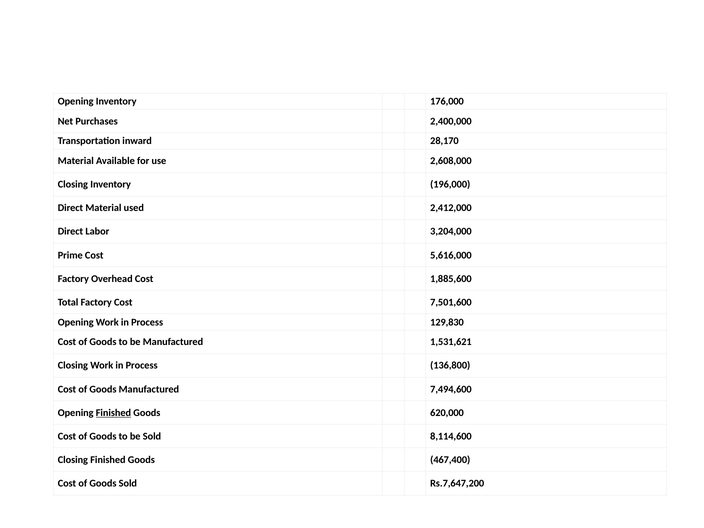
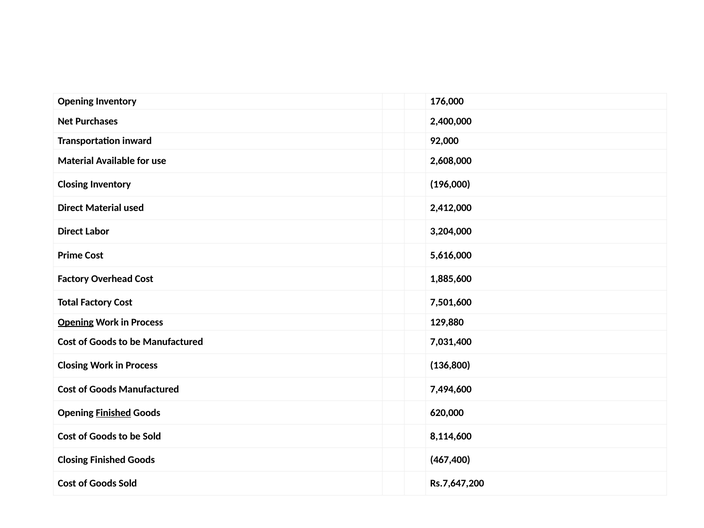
28,170: 28,170 -> 92,000 (444, 141)
Opening underline: none -> present (76, 322)
129,830: 129,830 -> 129,880 (447, 322)
1,531,621: 1,531,621 -> 7,031,400 (451, 342)
